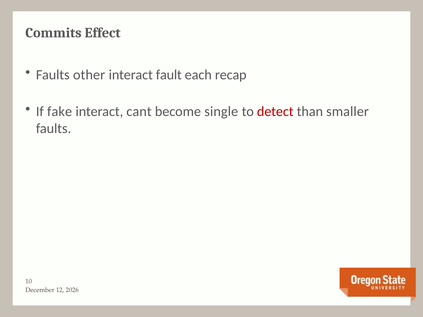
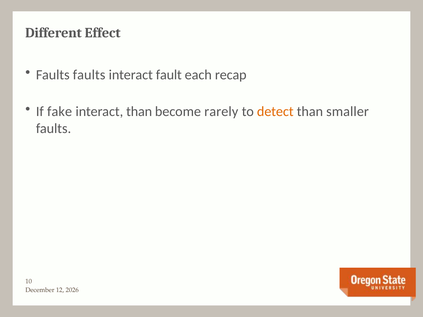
Commits: Commits -> Different (54, 33)
Faults other: other -> faults (89, 75)
interact cant: cant -> than (139, 112)
single: single -> rarely (221, 112)
detect colour: red -> orange (275, 112)
